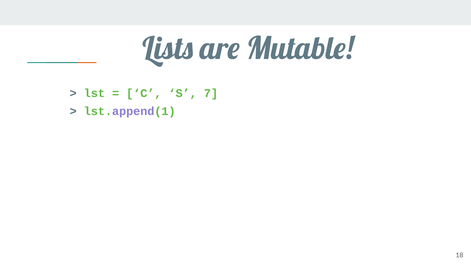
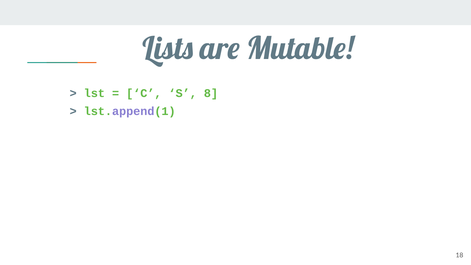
7: 7 -> 8 (211, 93)
